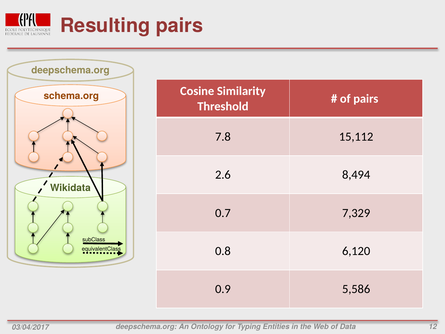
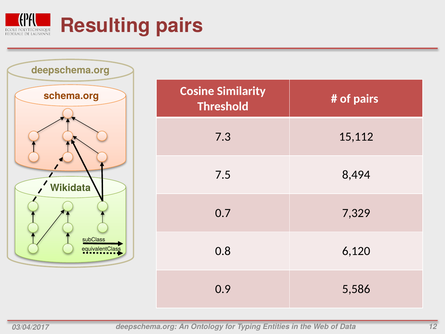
7.8: 7.8 -> 7.3 (223, 137)
2.6: 2.6 -> 7.5 (223, 175)
